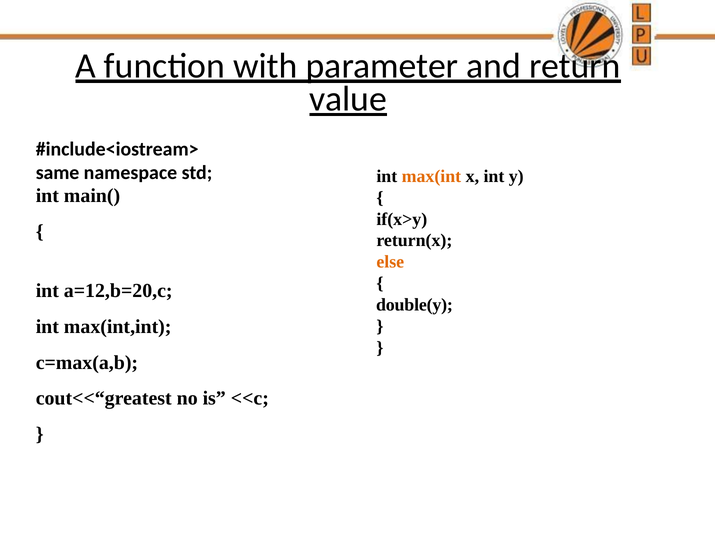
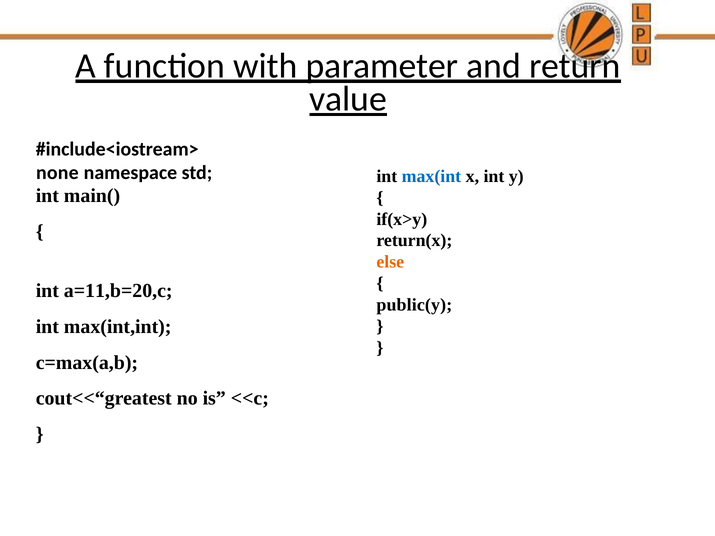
same: same -> none (57, 173)
max(int colour: orange -> blue (431, 176)
a=12,b=20,c: a=12,b=20,c -> a=11,b=20,c (118, 291)
double(y: double(y -> public(y (414, 305)
